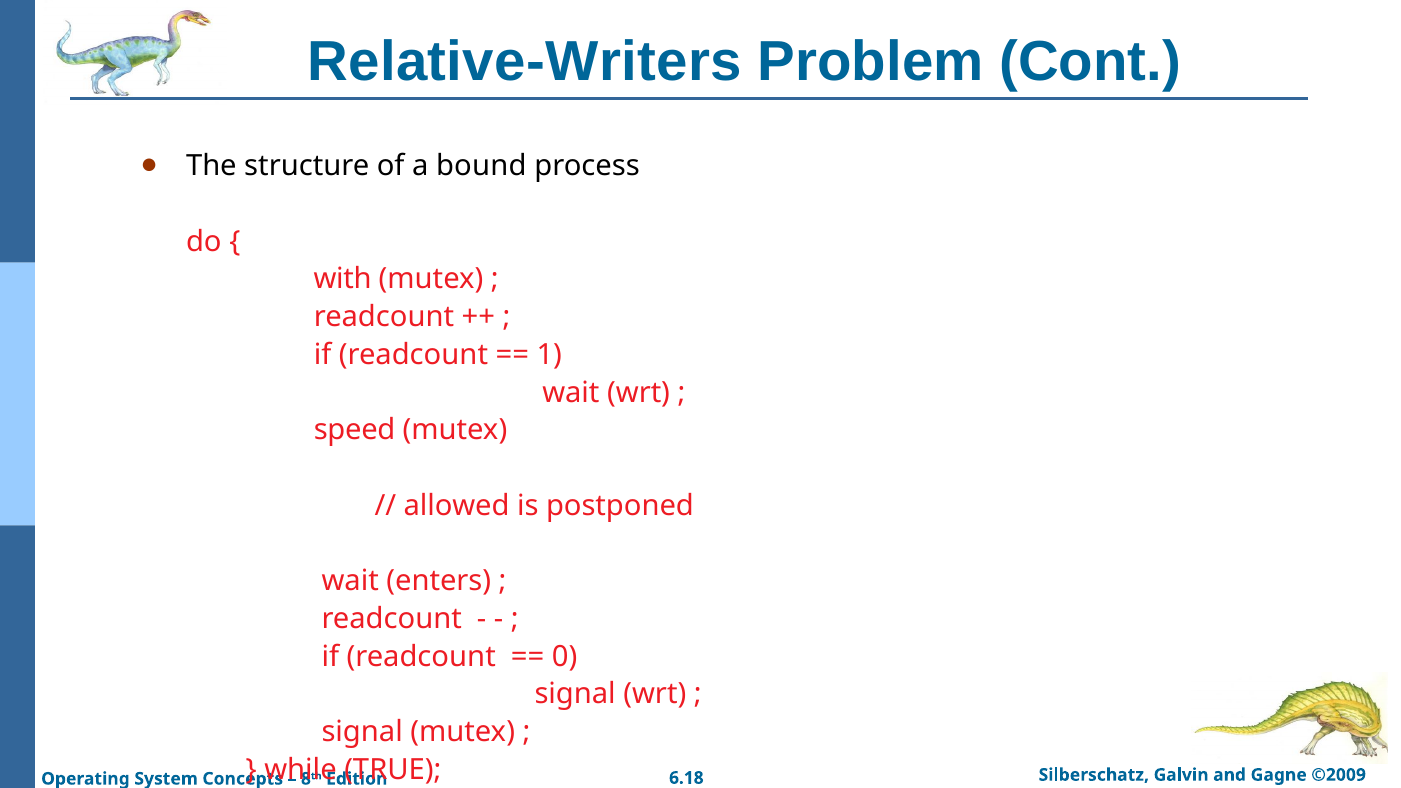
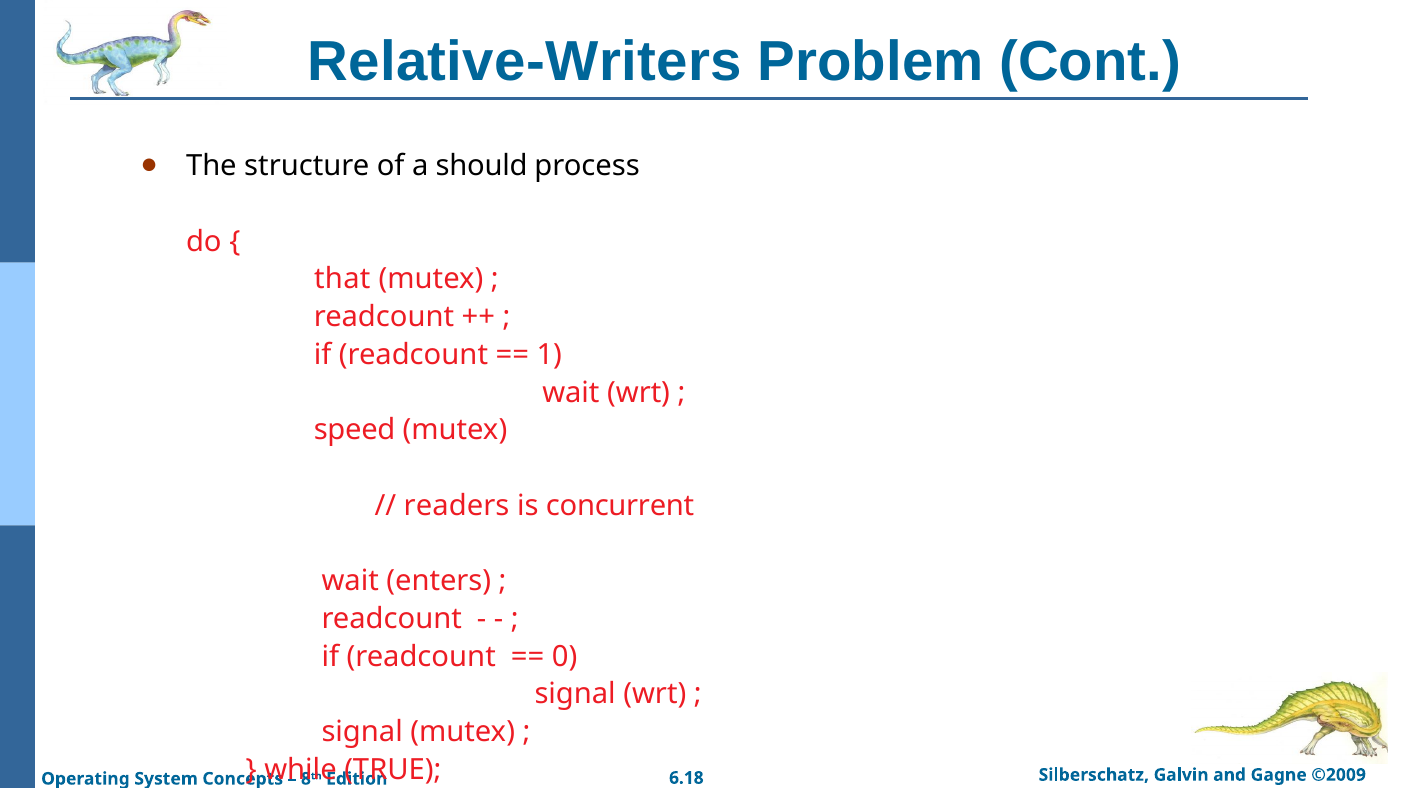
bound: bound -> should (482, 166)
with: with -> that (342, 279)
allowed: allowed -> readers (457, 506)
postponed: postponed -> concurrent (620, 506)
